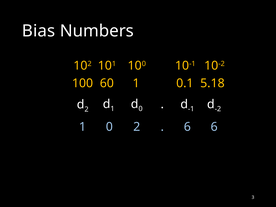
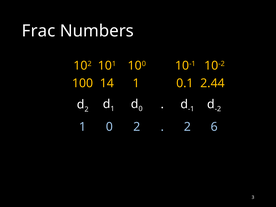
Bias: Bias -> Frac (39, 31)
60: 60 -> 14 (107, 83)
5.18: 5.18 -> 2.44 (212, 83)
2 6: 6 -> 2 (187, 127)
